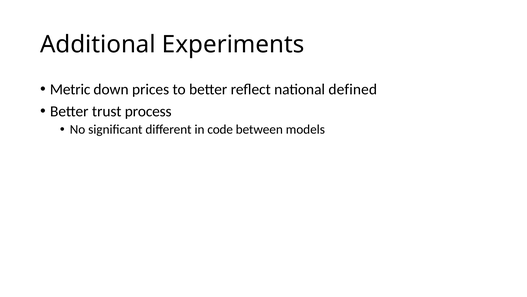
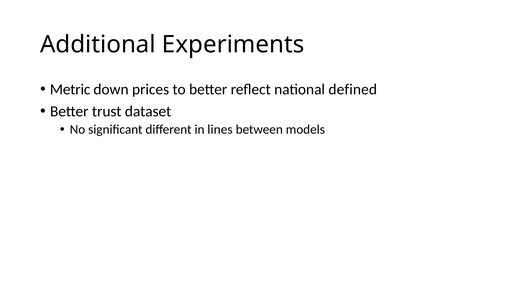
process: process -> dataset (148, 111)
code: code -> lines (220, 129)
